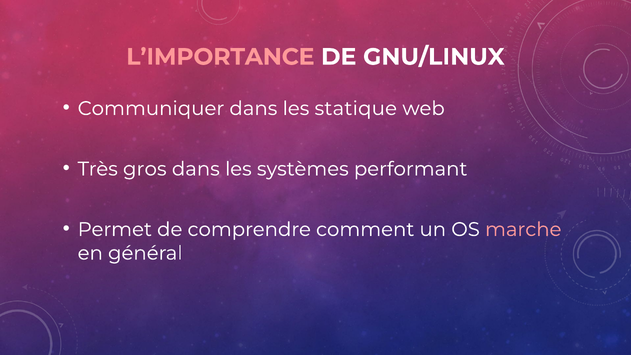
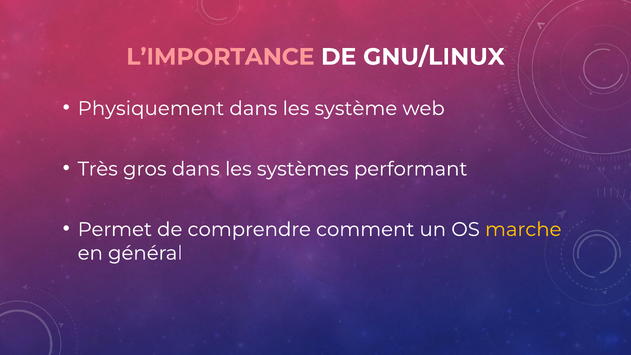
Communiquer: Communiquer -> Physiquement (151, 108)
statique: statique -> système (356, 108)
marche colour: pink -> yellow (523, 229)
